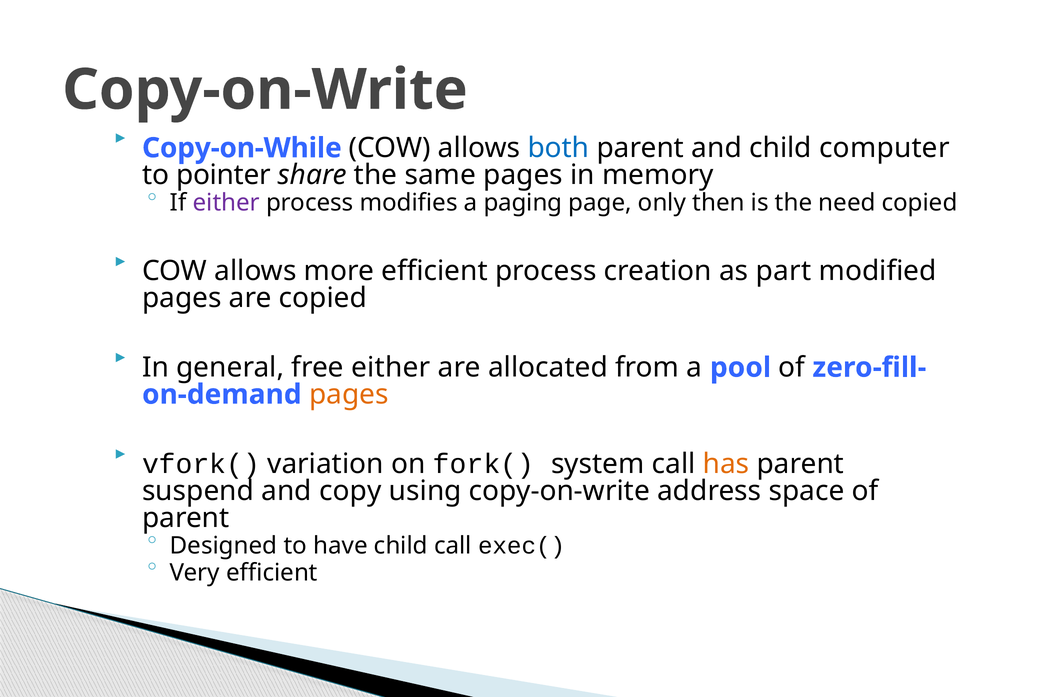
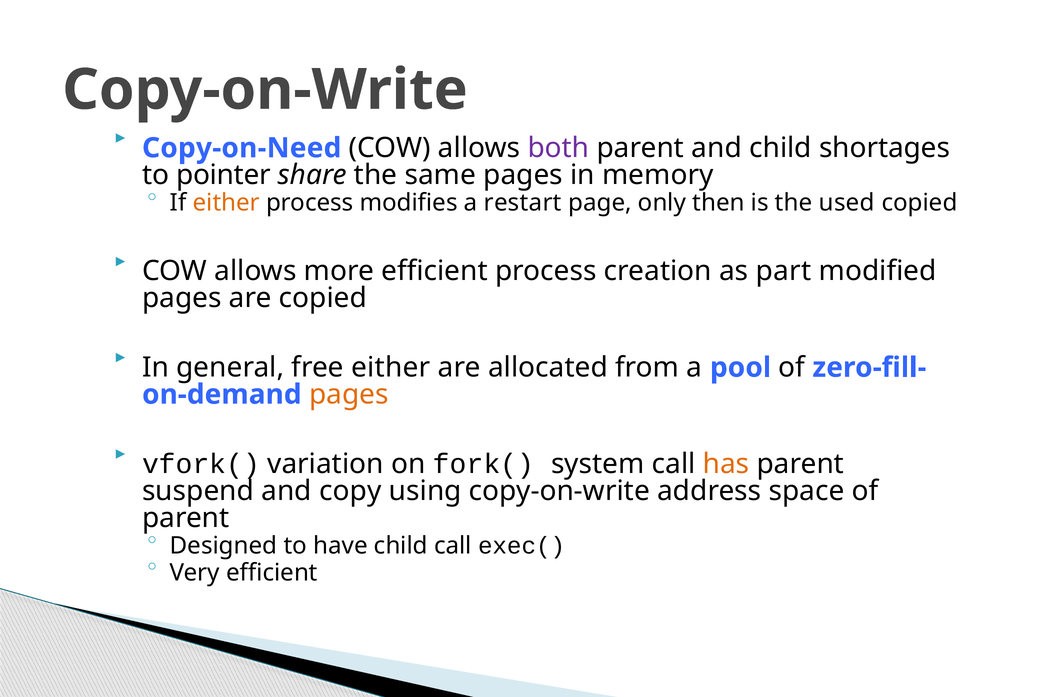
Copy-on-While: Copy-on-While -> Copy-on-Need (242, 148)
both colour: blue -> purple (558, 148)
computer: computer -> shortages (885, 148)
either colour: purple -> orange (226, 203)
paging: paging -> restart (523, 203)
need: need -> used (847, 203)
